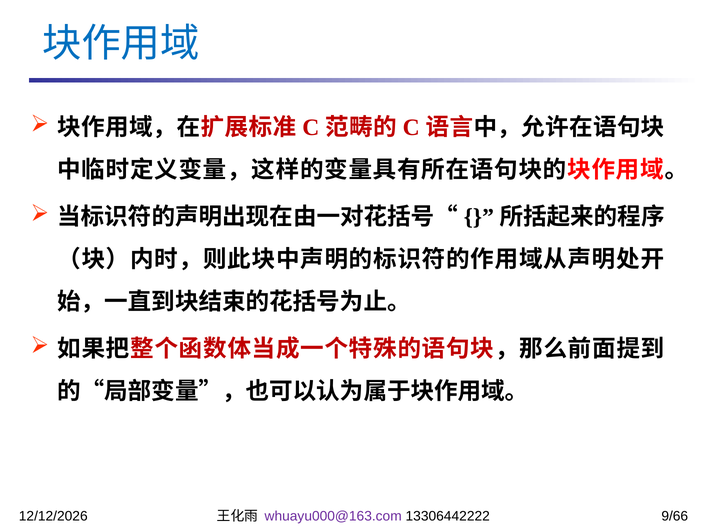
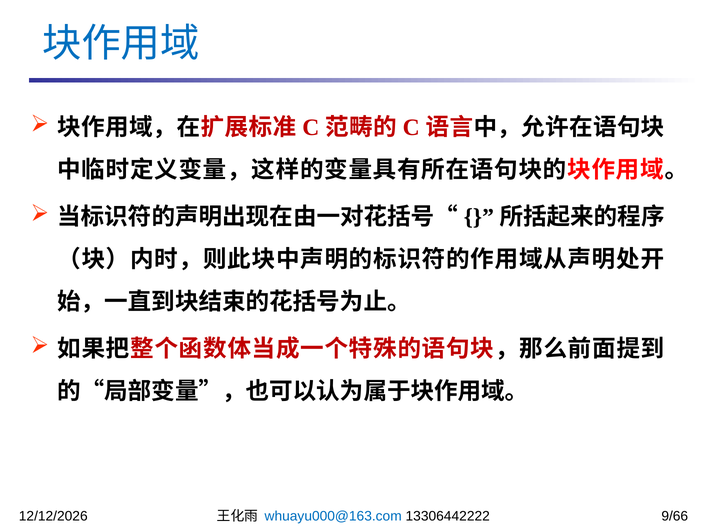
whuayu000@163.com colour: purple -> blue (333, 516)
